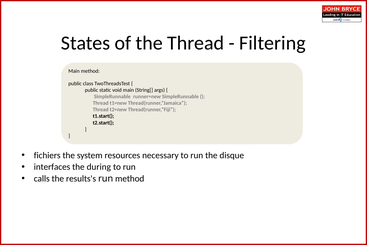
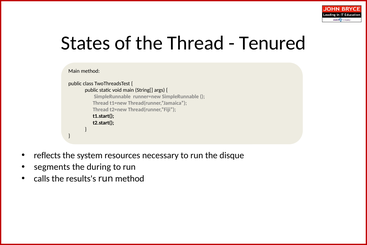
Filtering: Filtering -> Tenured (273, 43)
fichiers: fichiers -> reflects (47, 155)
interfaces: interfaces -> segments (52, 167)
